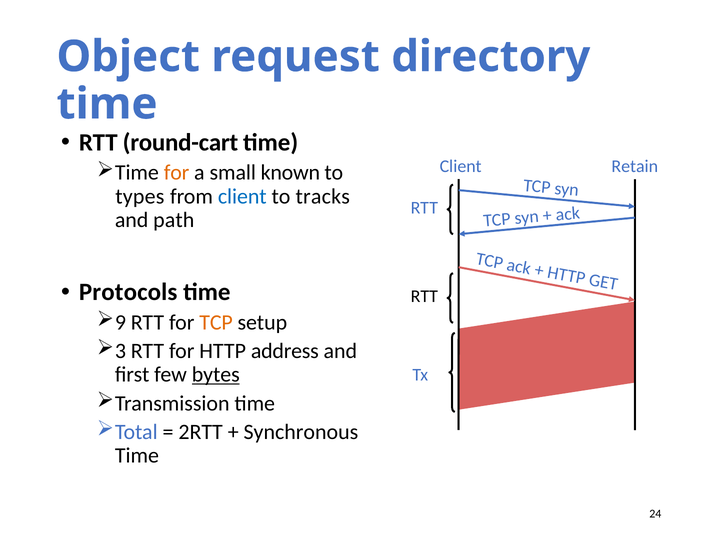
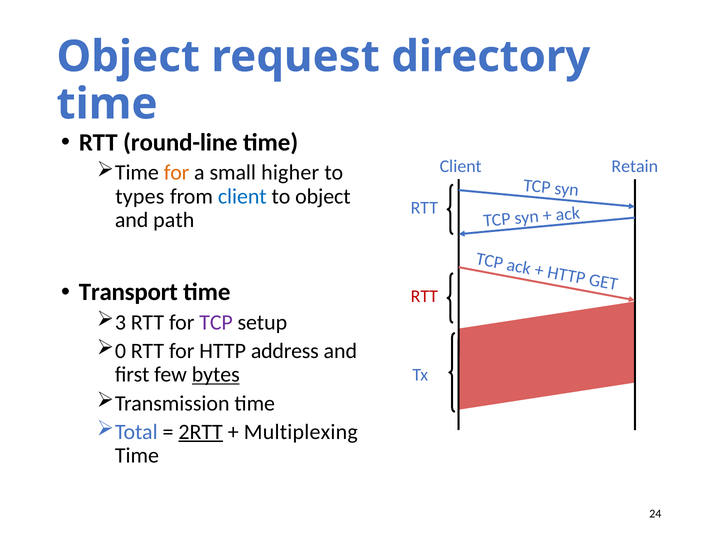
round-cart: round-cart -> round-line (180, 143)
known: known -> higher (290, 173)
to tracks: tracks -> object (323, 197)
Protocols: Protocols -> Transport (128, 292)
RTT colour: black -> red (424, 297)
9: 9 -> 3 (120, 323)
TCP colour: orange -> purple (216, 323)
3: 3 -> 0 (120, 351)
2RTT underline: none -> present (201, 432)
Synchronous: Synchronous -> Multiplexing (301, 432)
